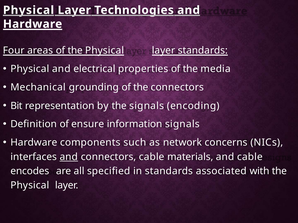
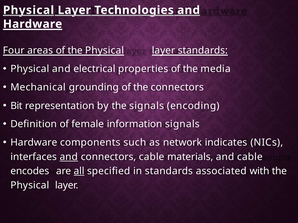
ensure: ensure -> female (88, 124)
concerns: concerns -> indicates (226, 143)
all underline: none -> present (79, 171)
